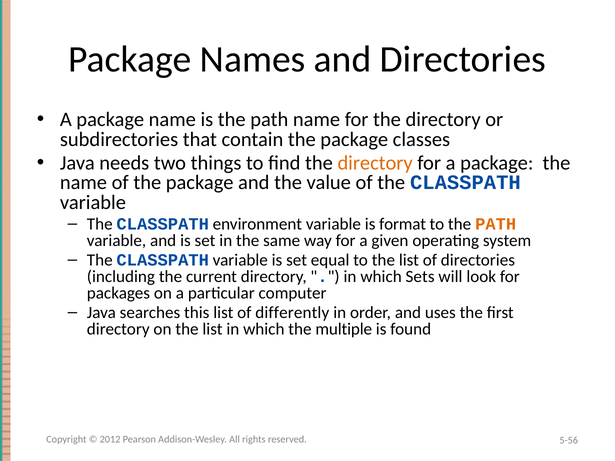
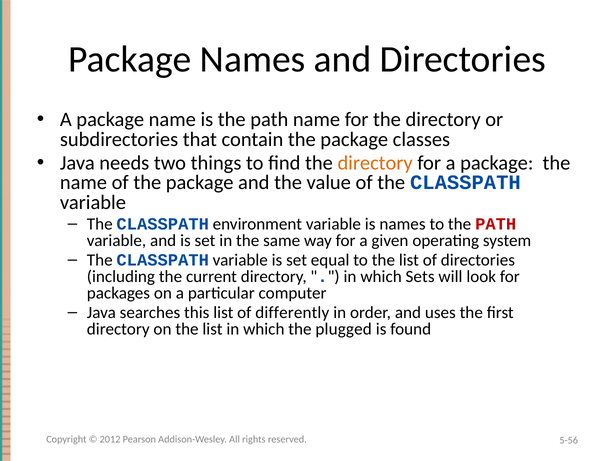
is format: format -> names (402, 224)
PATH colour: orange -> red (496, 224)
multiple: multiple -> plugged (344, 329)
